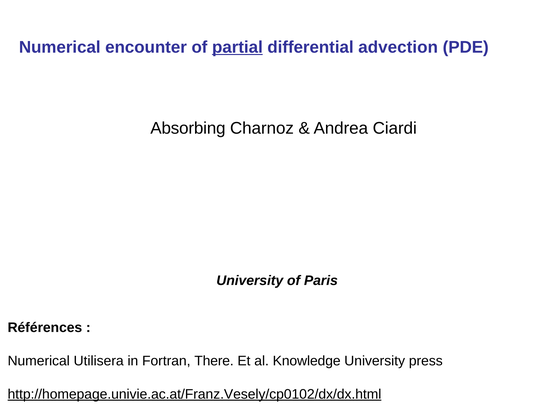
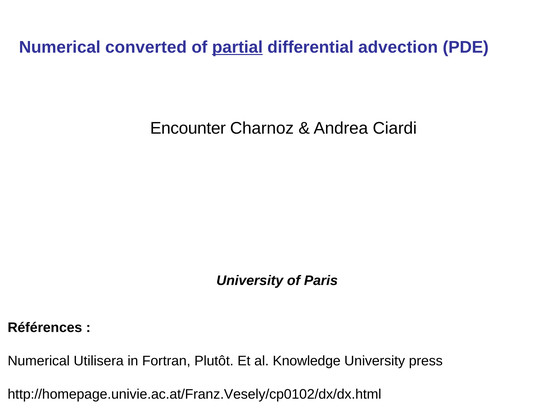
encounter: encounter -> converted (146, 47)
Absorbing: Absorbing -> Encounter (188, 129)
There: There -> Plutôt (214, 361)
http://homepage.univie.ac.at/Franz.Vesely/cp0102/dx/dx.html underline: present -> none (194, 395)
